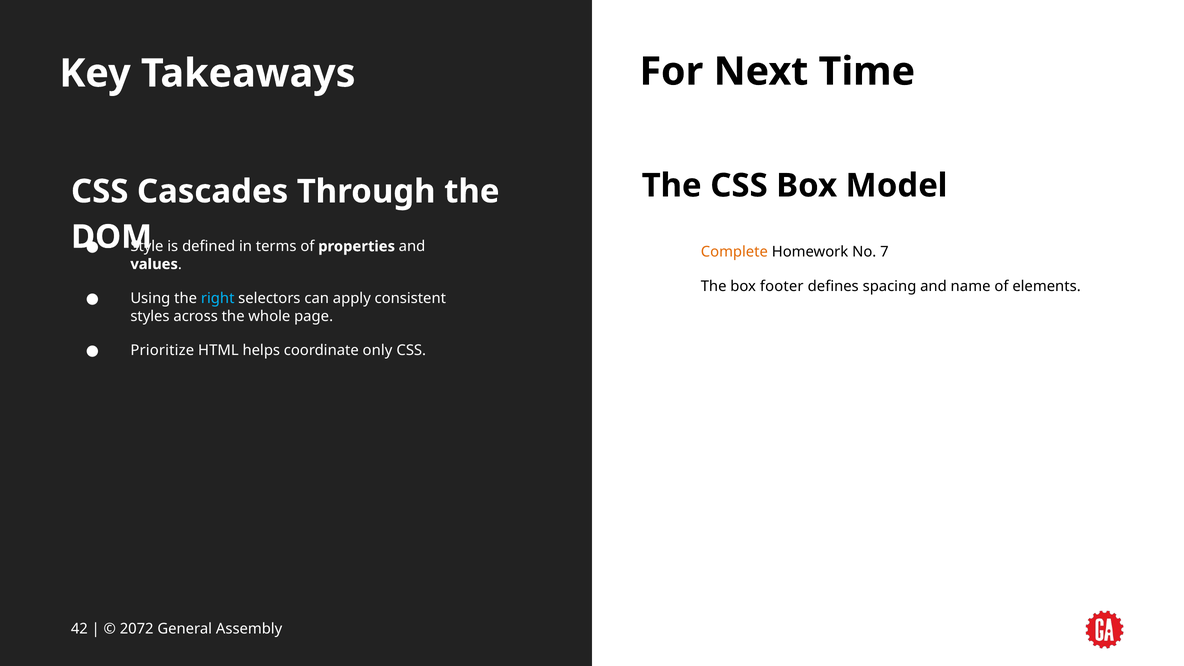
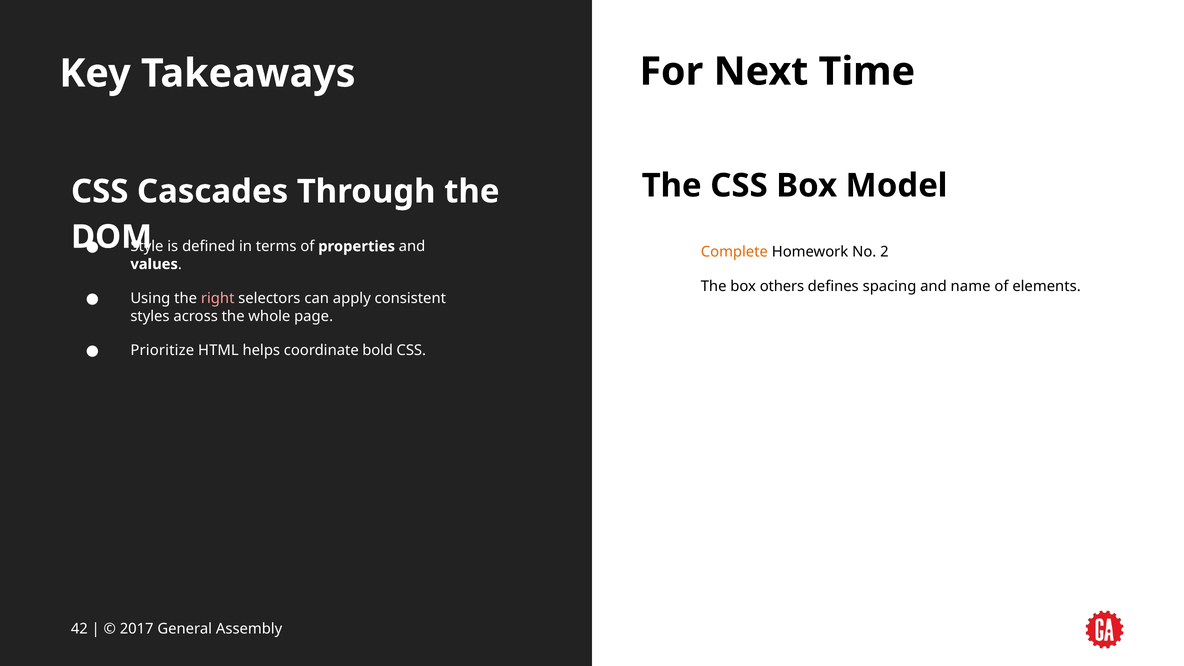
7: 7 -> 2 (884, 252)
footer: footer -> others (782, 286)
right colour: light blue -> pink (218, 298)
only: only -> bold (378, 351)
2072: 2072 -> 2017 (137, 629)
